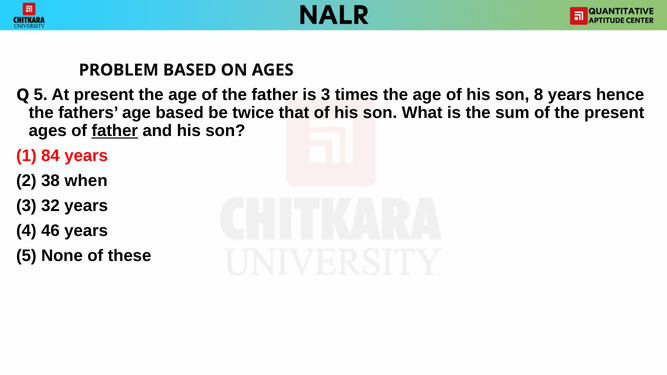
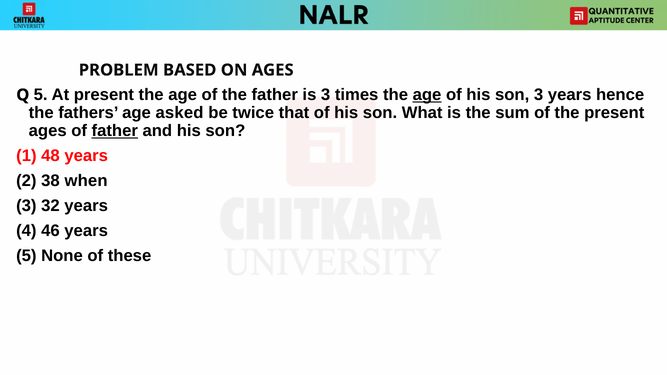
age underline: none -> present (427, 95)
son 8: 8 -> 3 (539, 95)
age based: based -> asked (180, 113)
84: 84 -> 48 (50, 156)
